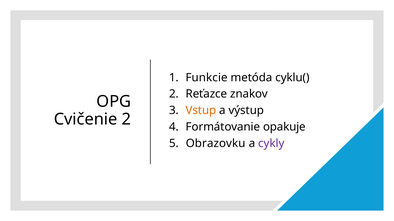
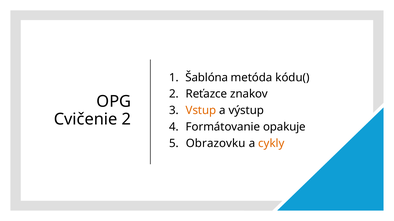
Funkcie: Funkcie -> Šablóna (207, 78)
cyklu(: cyklu( -> kódu( (292, 78)
cykly colour: purple -> orange (271, 144)
